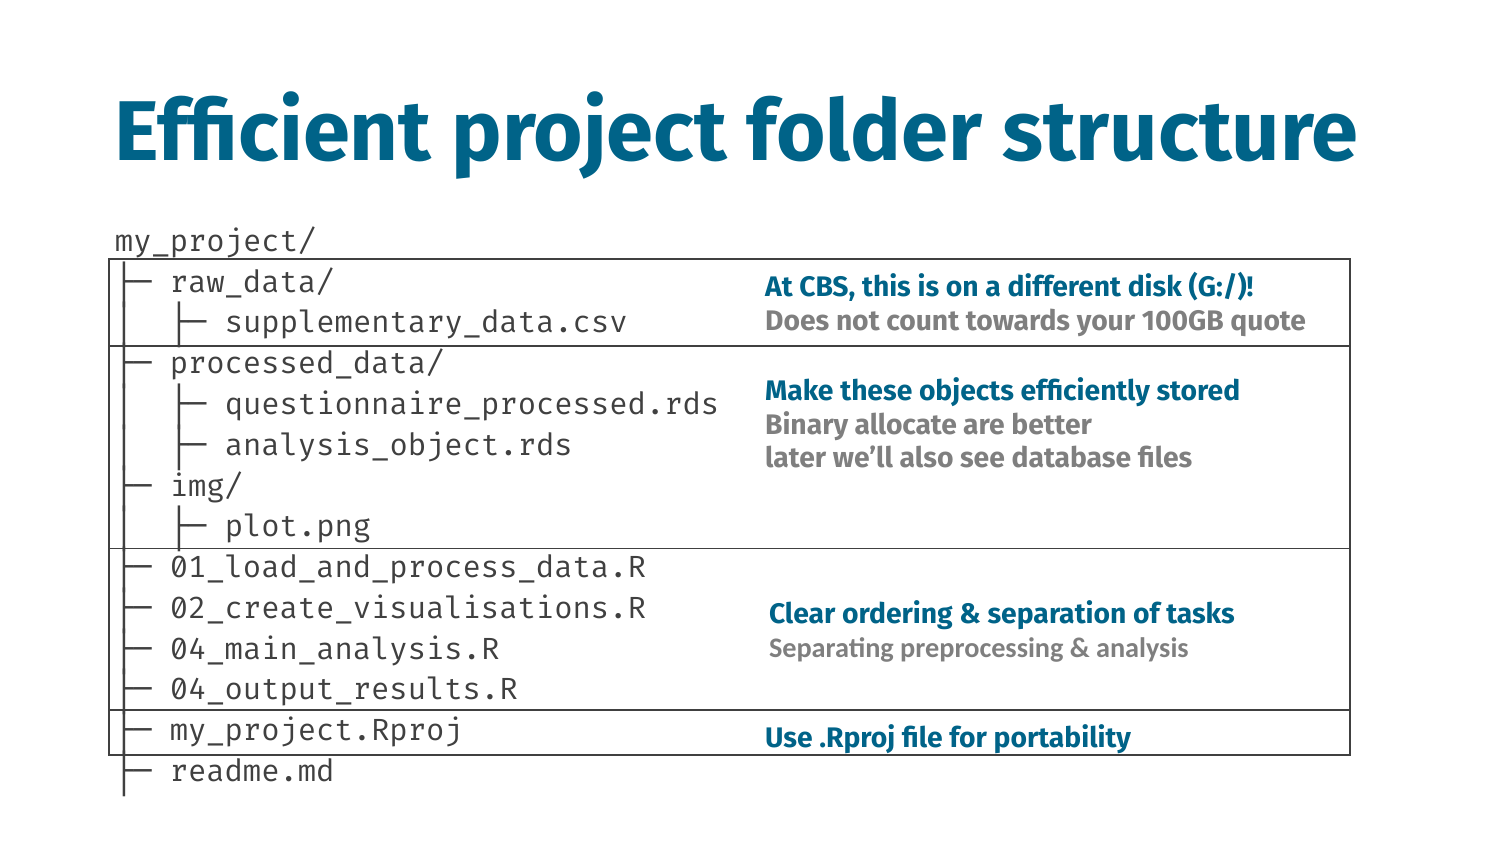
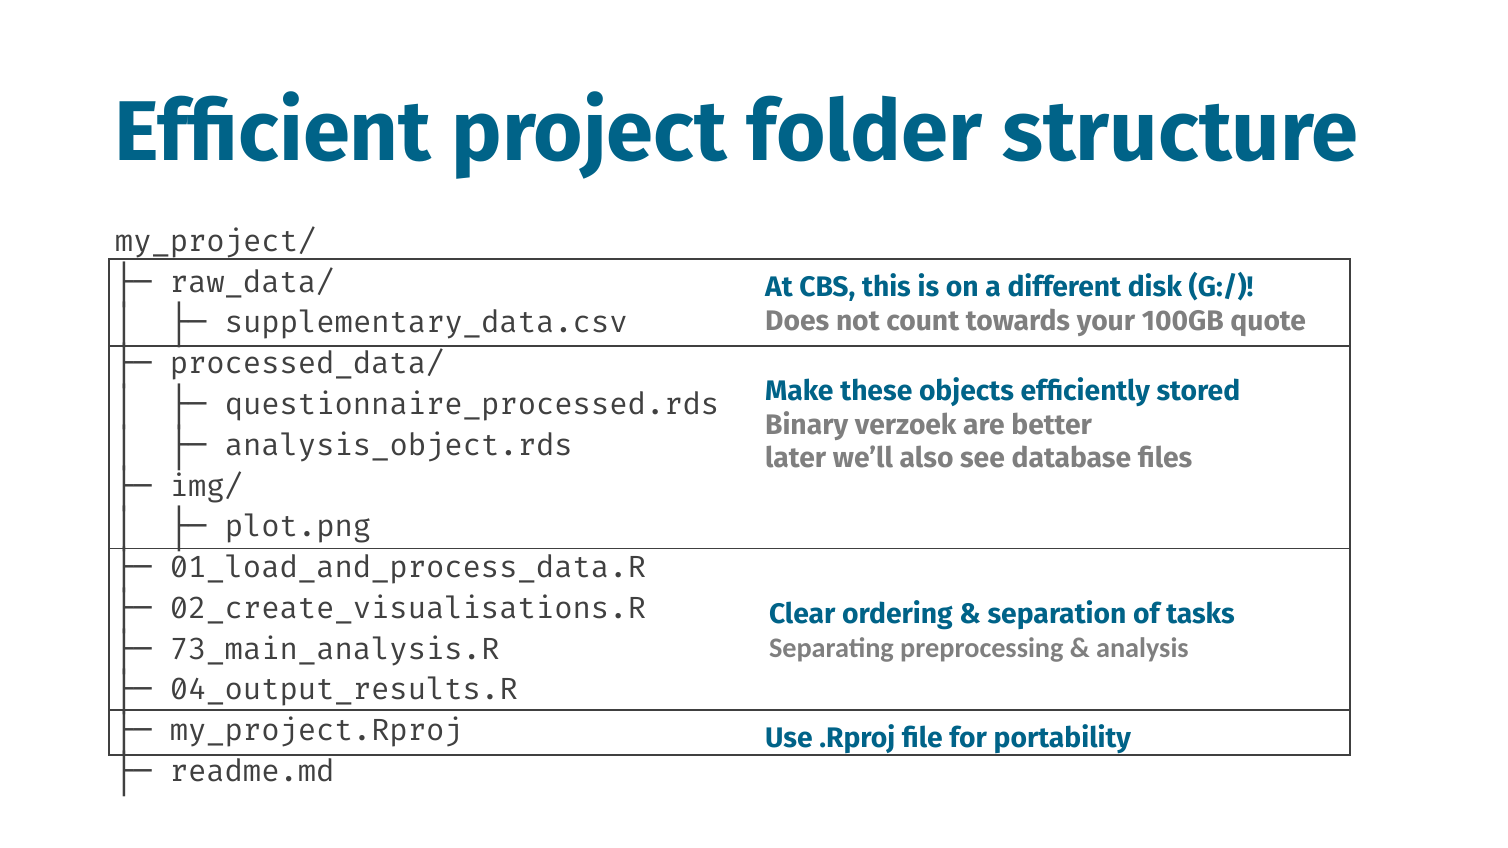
allocate: allocate -> verzoek (906, 425)
04_main_analysis.R: 04_main_analysis.R -> 73_main_analysis.R (335, 650)
